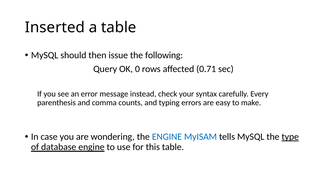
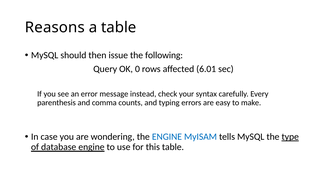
Inserted: Inserted -> Reasons (55, 27)
0.71: 0.71 -> 6.01 (206, 69)
